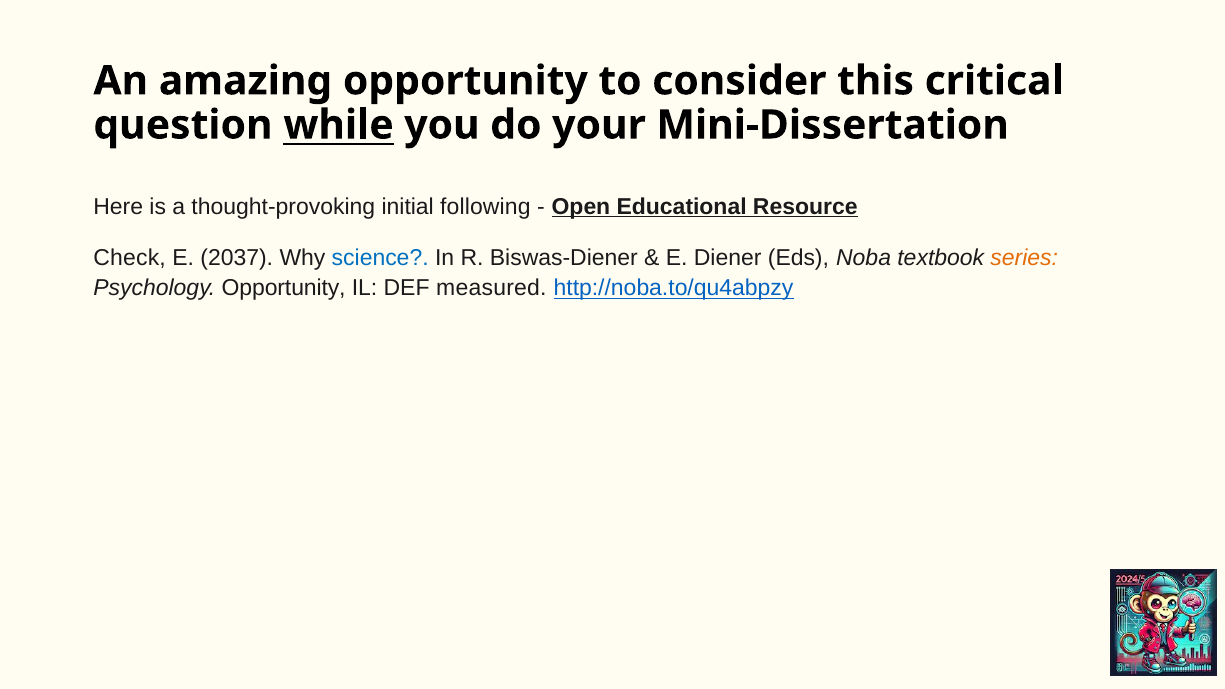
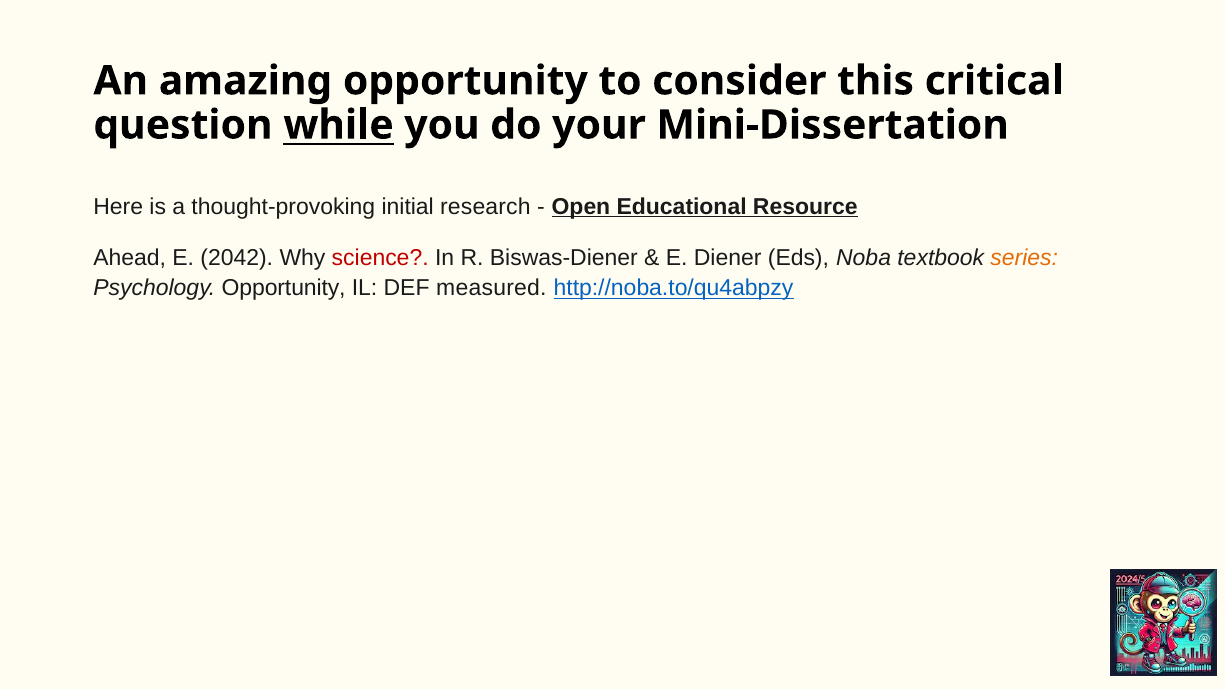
following: following -> research (485, 206)
Check: Check -> Ahead (130, 258)
2037: 2037 -> 2042 (237, 258)
science colour: blue -> red (380, 258)
